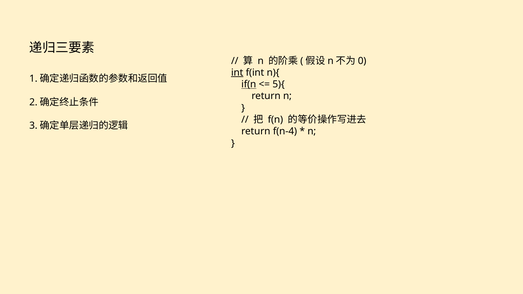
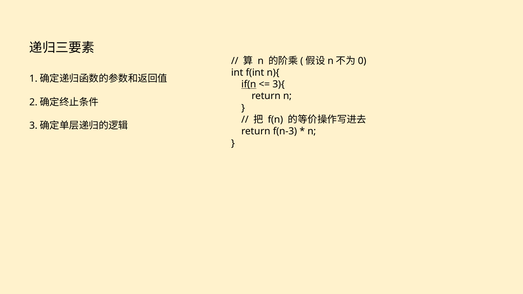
int underline: present -> none (237, 73)
5){: 5){ -> 3){ (279, 84)
f(n-4: f(n-4 -> f(n-3 (285, 131)
